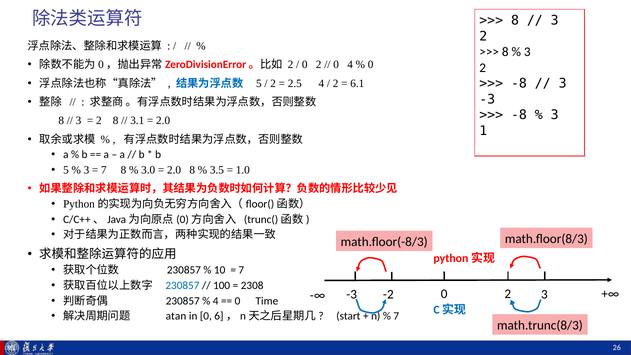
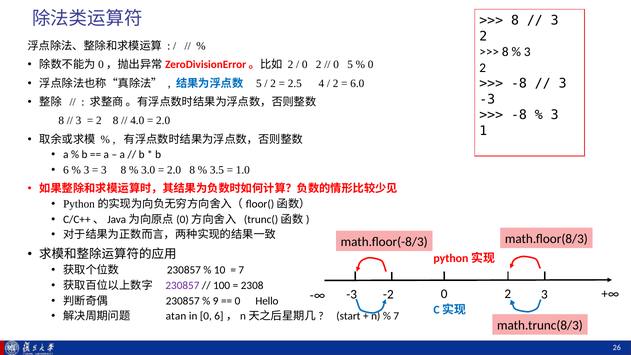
0 4: 4 -> 5 (350, 65)
6.1: 6.1 -> 6.0 (357, 83)
3.1: 3.1 -> 4.0 (137, 121)
5: 5 -> 6 (66, 170)
7: 7 -> 3 (104, 170)
230857 colour: blue -> purple (182, 285)
4: 4 -> 9 (216, 301)
Time: Time -> Hello (267, 301)
